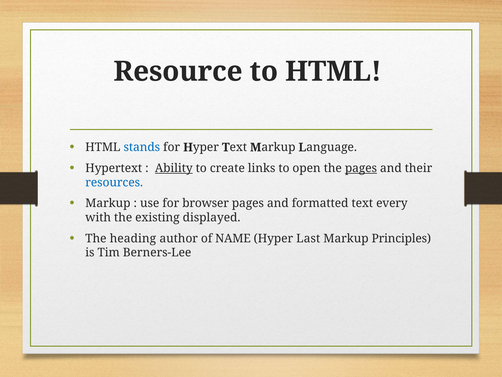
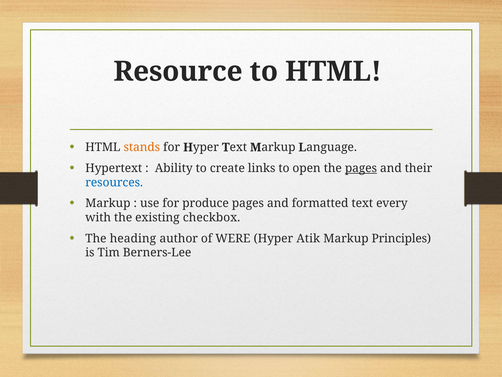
stands colour: blue -> orange (142, 147)
Ability underline: present -> none (174, 168)
browser: browser -> produce (206, 203)
displayed: displayed -> checkbox (212, 217)
NAME: NAME -> WERE (233, 238)
Last: Last -> Atik (308, 238)
